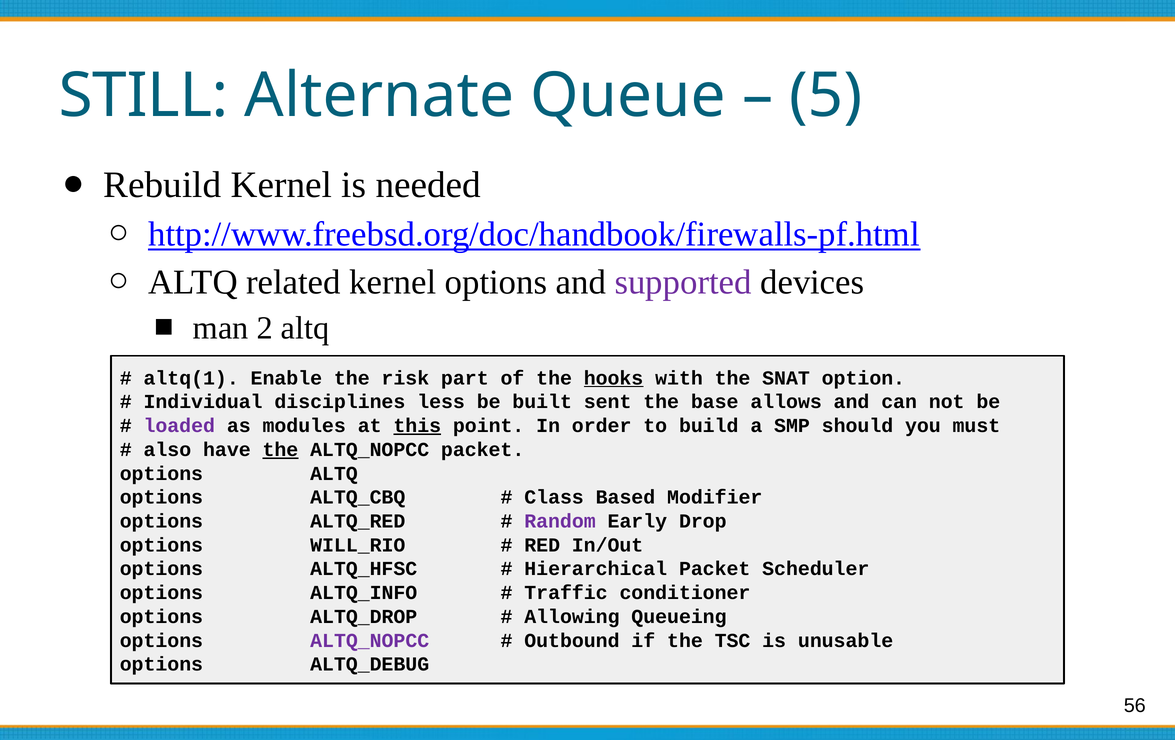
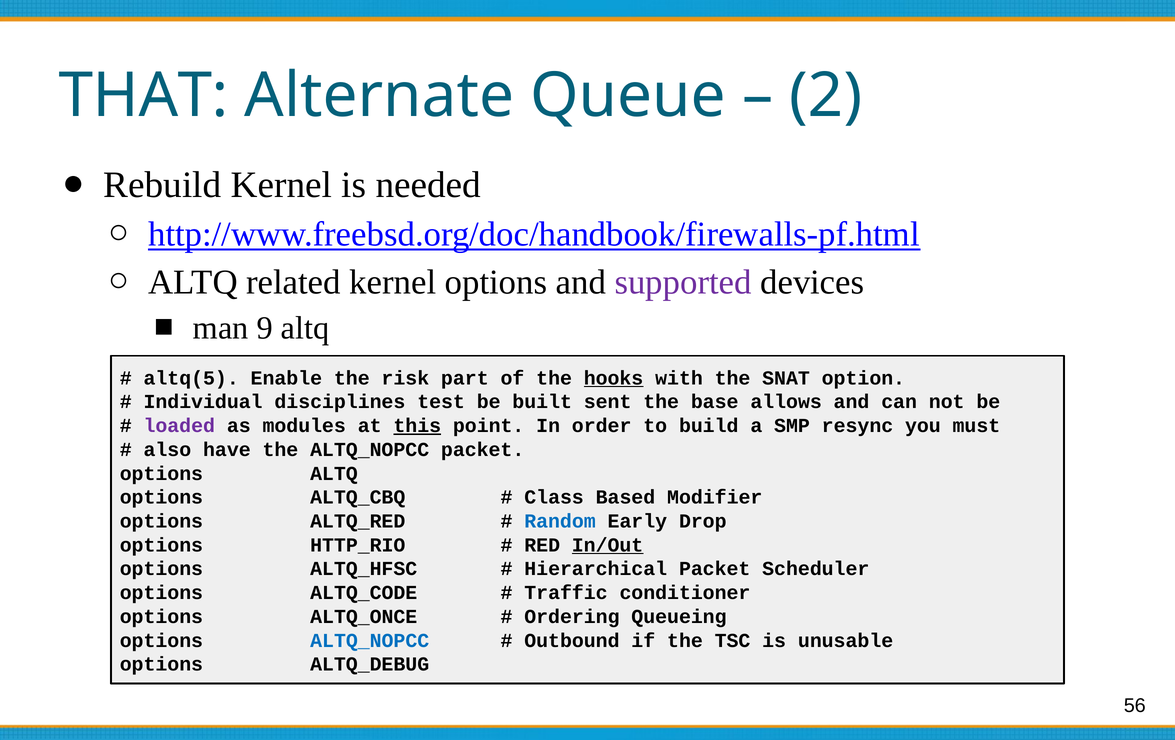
STILL: STILL -> THAT (144, 96)
5: 5 -> 2 (826, 96)
2: 2 -> 9 (265, 328)
altq(1: altq(1 -> altq(5 (191, 378)
less: less -> test (441, 402)
should: should -> resync (857, 426)
the underline: present -> none (280, 450)
Random colour: purple -> blue (560, 521)
WILL_RIO: WILL_RIO -> HTTP_RIO (358, 545)
In/Out underline: none -> present (608, 545)
ALTQ_INFO: ALTQ_INFO -> ALTQ_CODE (364, 593)
ALTQ_DROP: ALTQ_DROP -> ALTQ_ONCE (364, 617)
Allowing: Allowing -> Ordering (572, 617)
ALTQ_NOPCC colour: purple -> blue (370, 641)
